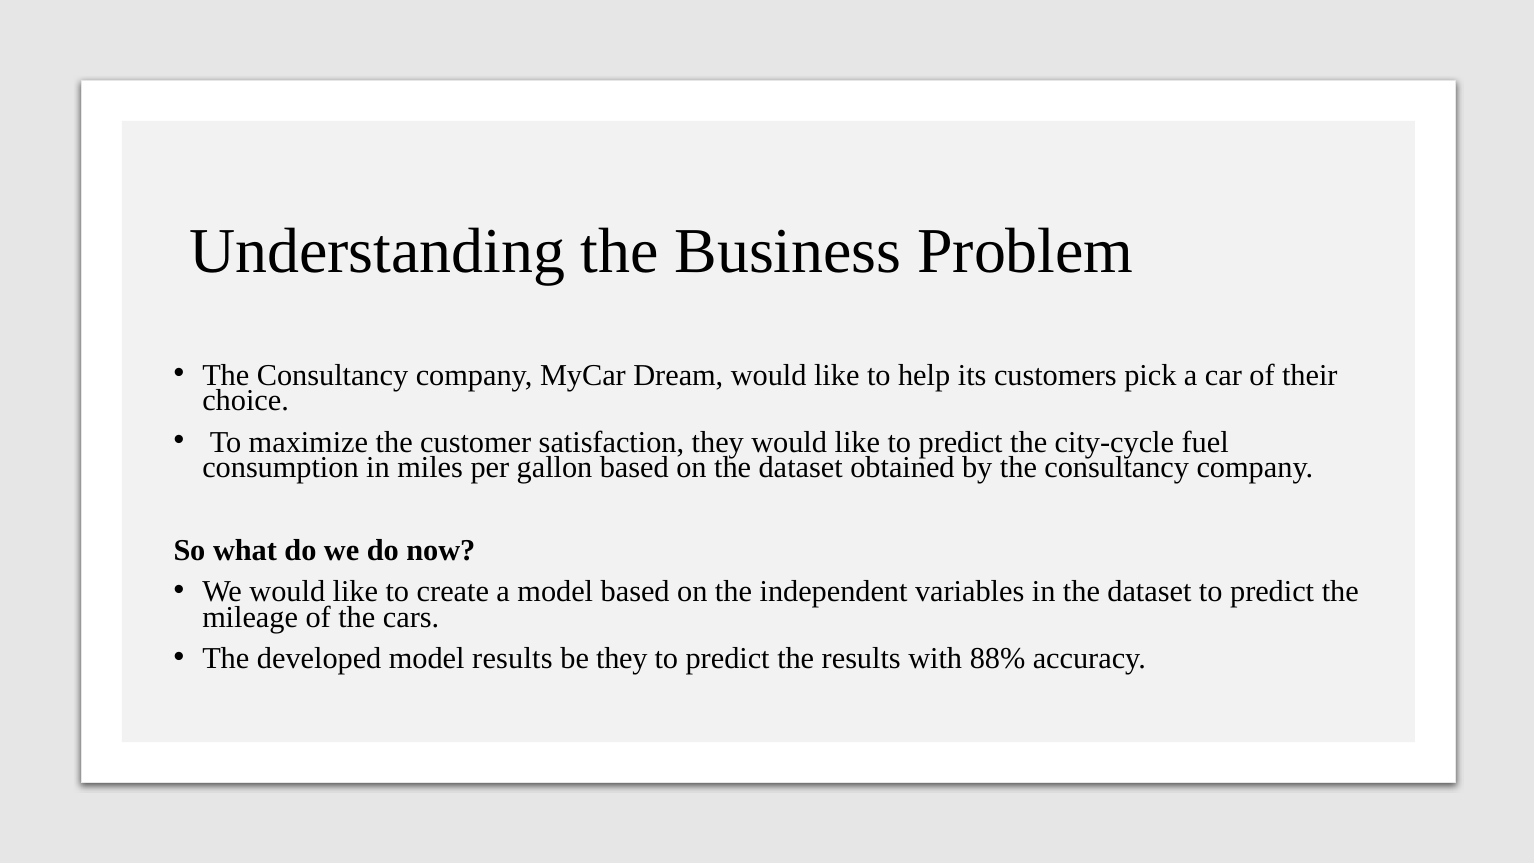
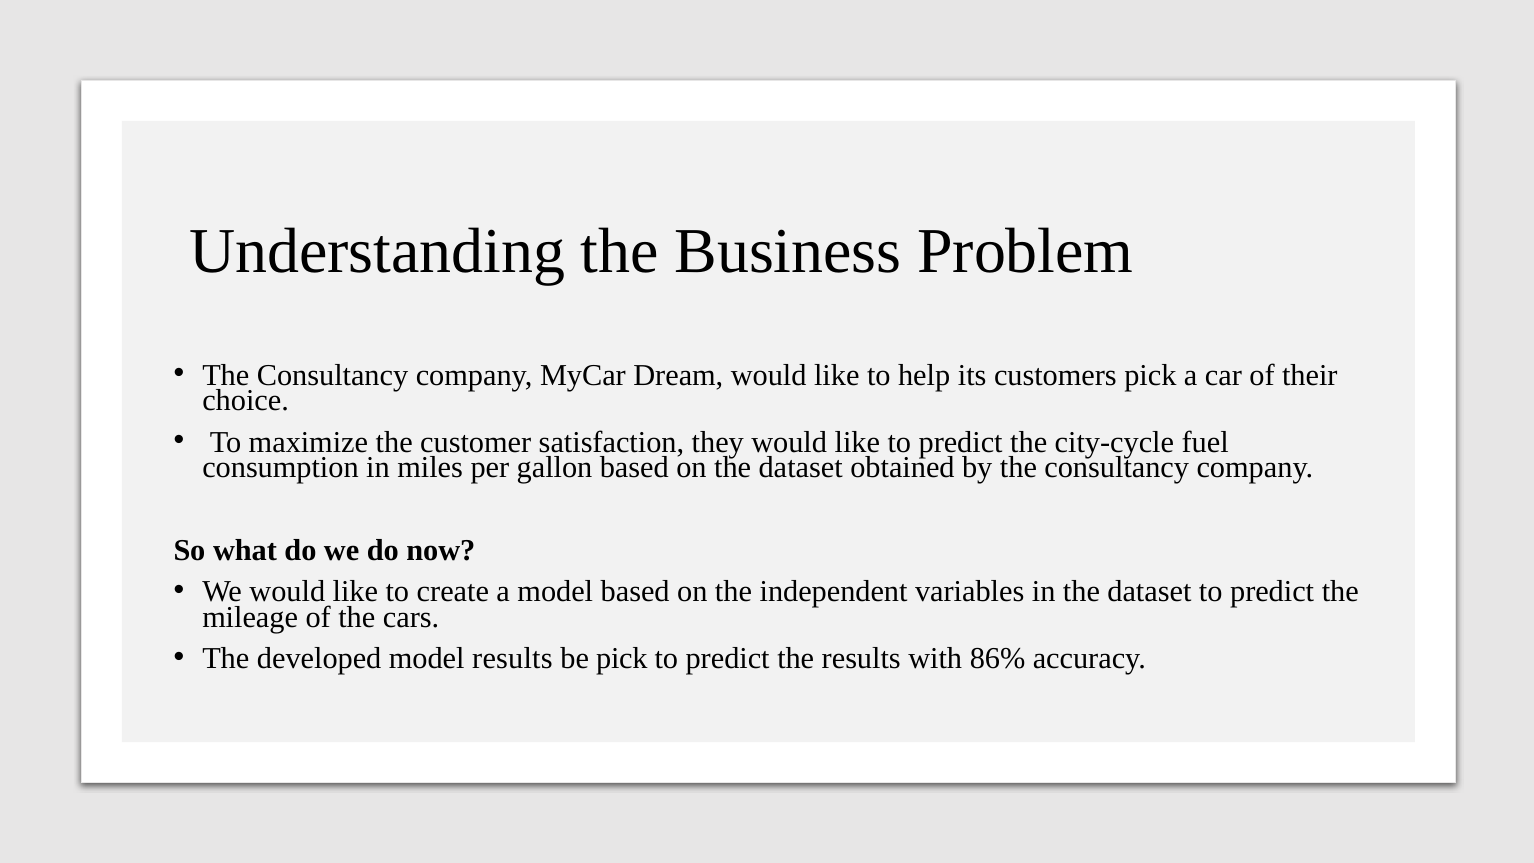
be they: they -> pick (622, 659)
88%: 88% -> 86% (998, 659)
